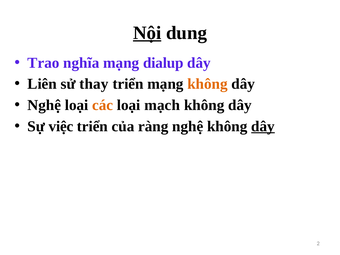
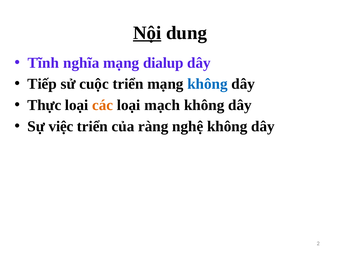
Trao: Trao -> Tĩnh (43, 63)
Liên: Liên -> Tiếp (42, 84)
thay: thay -> cuộc (94, 84)
không colour: orange -> blue (207, 84)
Nghệ: Nghệ -> Thực (44, 105)
dây underline: present -> none (263, 126)
